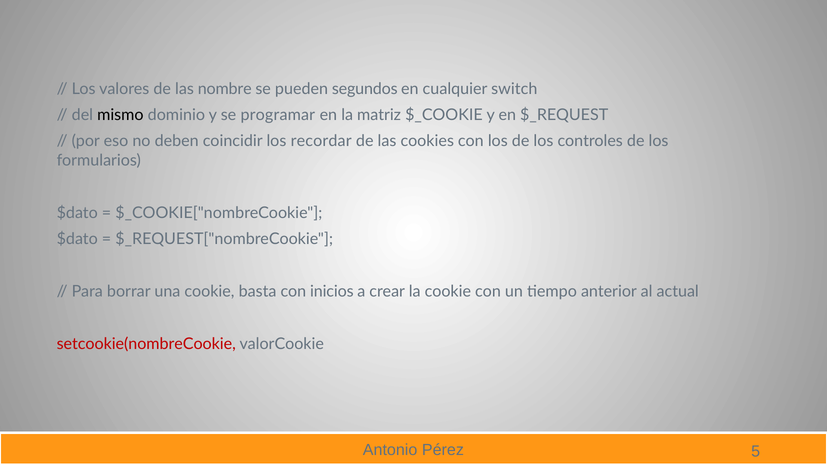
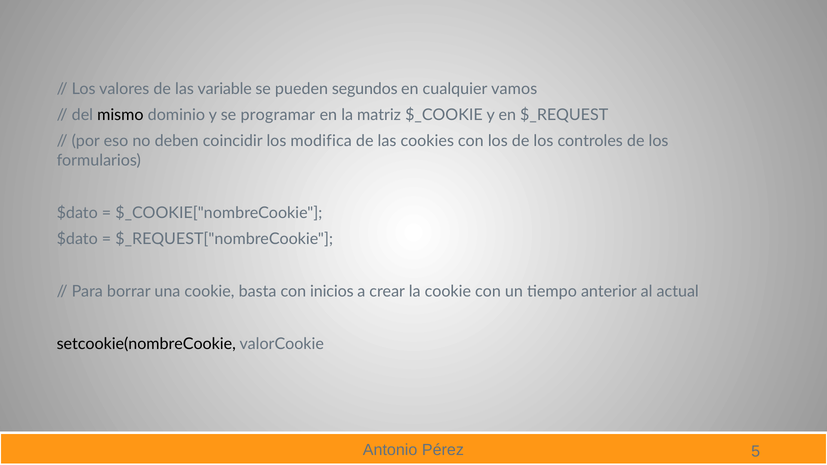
nombre: nombre -> variable (225, 89)
switch: switch -> vamos (514, 89)
recordar: recordar -> modifica (321, 141)
setcookie(nombreCookie colour: red -> black (146, 344)
